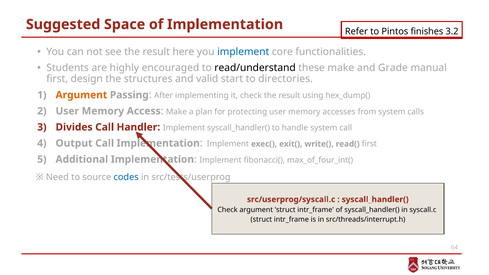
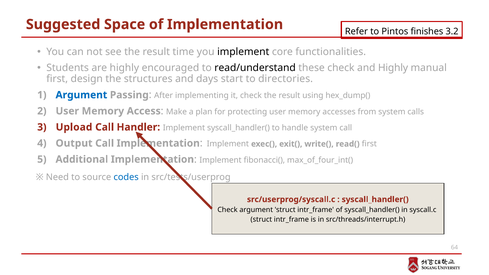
here: here -> time (183, 52)
implement colour: blue -> black (243, 52)
these make: make -> check (341, 68)
and Grade: Grade -> Highly (393, 68)
valid: valid -> days (207, 79)
Argument colour: orange -> blue (81, 95)
Divides: Divides -> Upload (74, 127)
